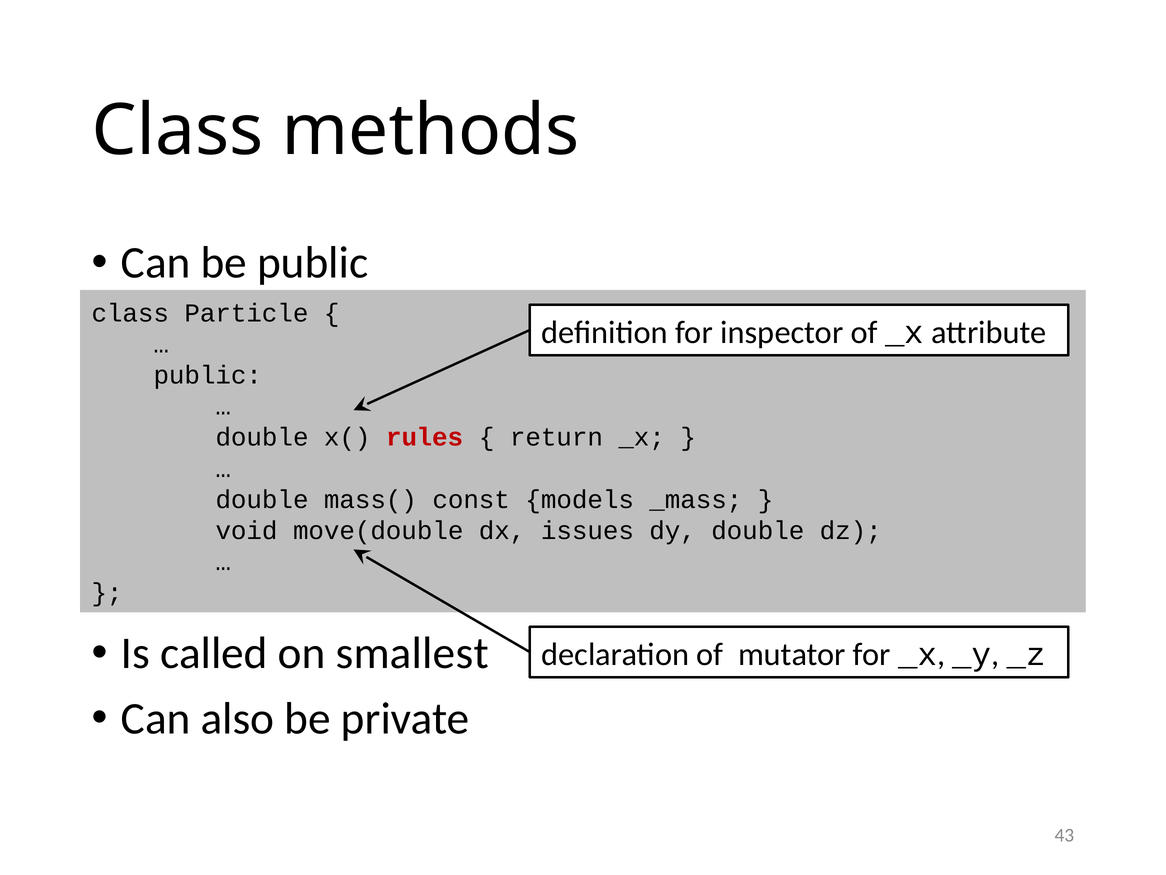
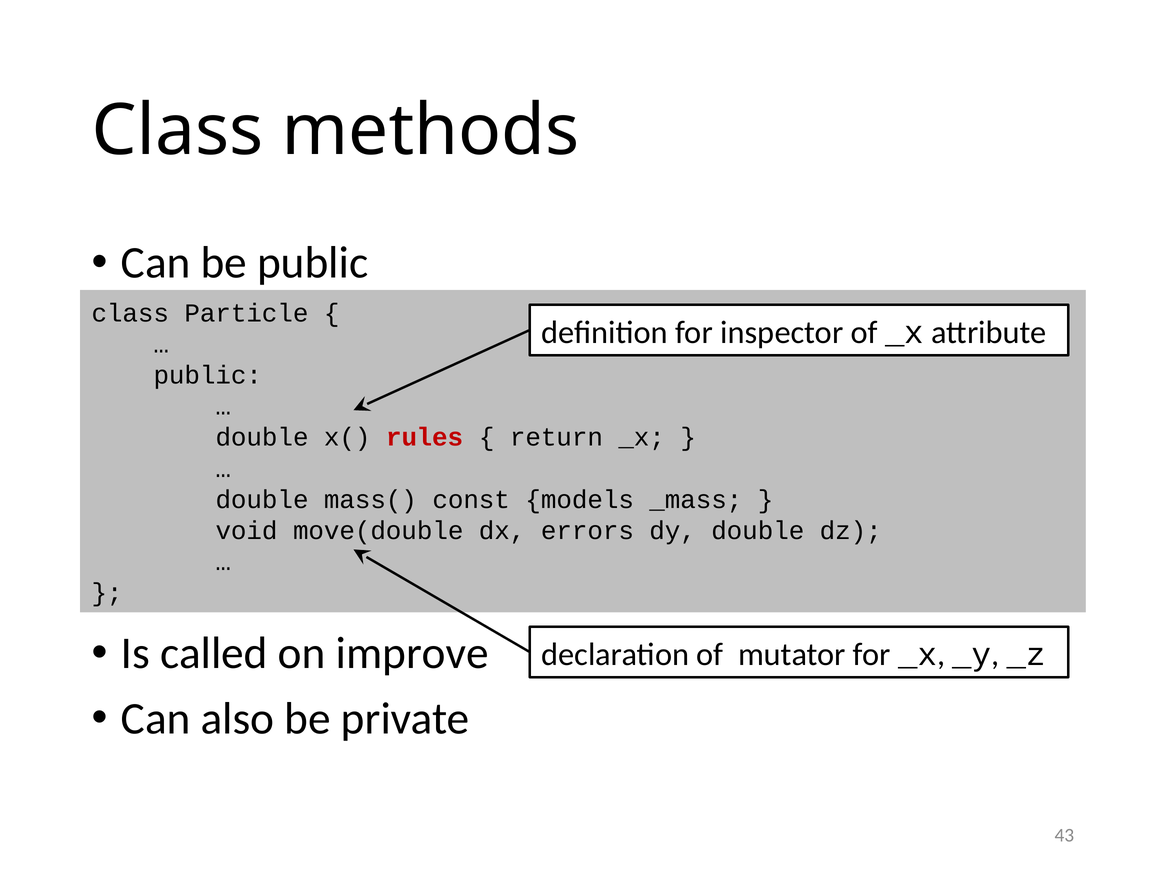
issues: issues -> errors (587, 530)
smallest: smallest -> improve (412, 653)
